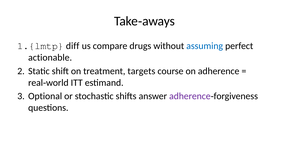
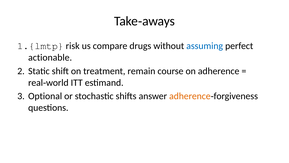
diff: diff -> risk (73, 46)
targets: targets -> remain (141, 71)
adherence colour: purple -> orange (190, 96)
